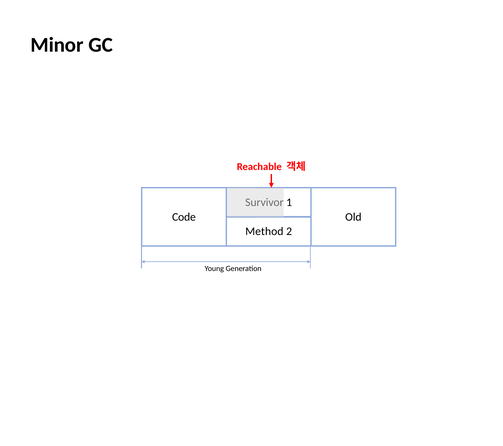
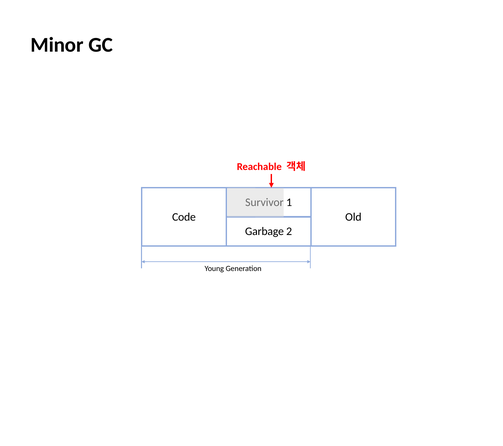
Method: Method -> Garbage (264, 231)
